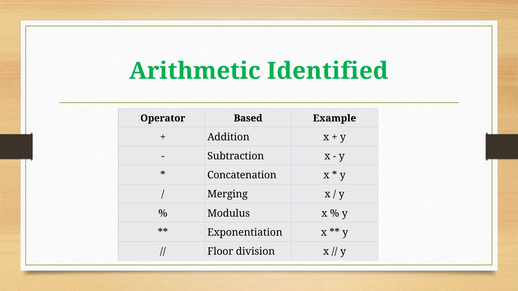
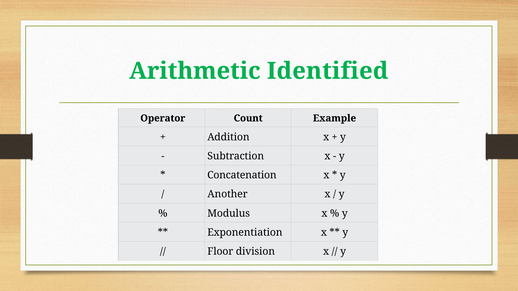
Based: Based -> Count (248, 118)
Merging: Merging -> Another (228, 194)
